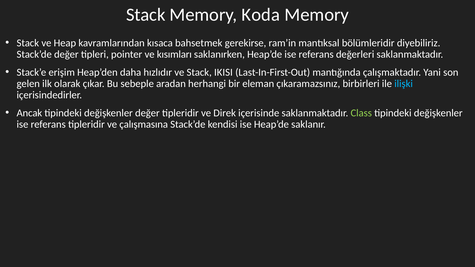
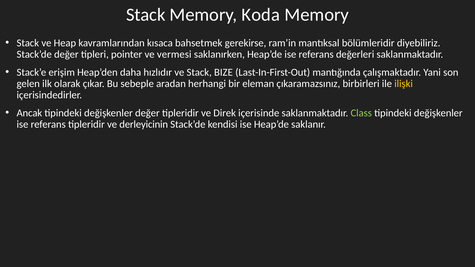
kısımları: kısımları -> vermesi (174, 54)
IKISI: IKISI -> BIZE (223, 72)
ilişki colour: light blue -> yellow (404, 84)
çalışmasına: çalışmasına -> derleyicinin (144, 124)
